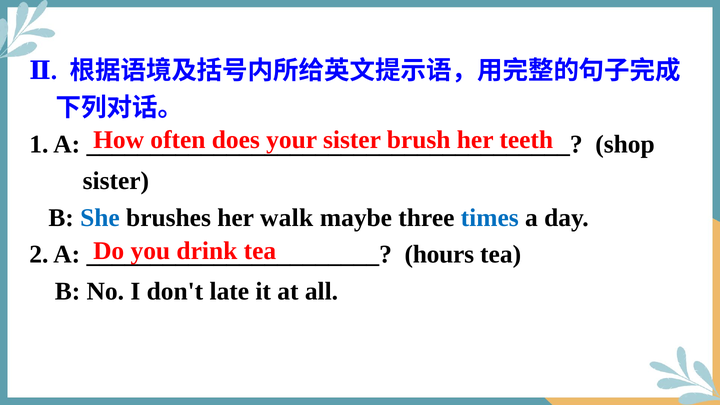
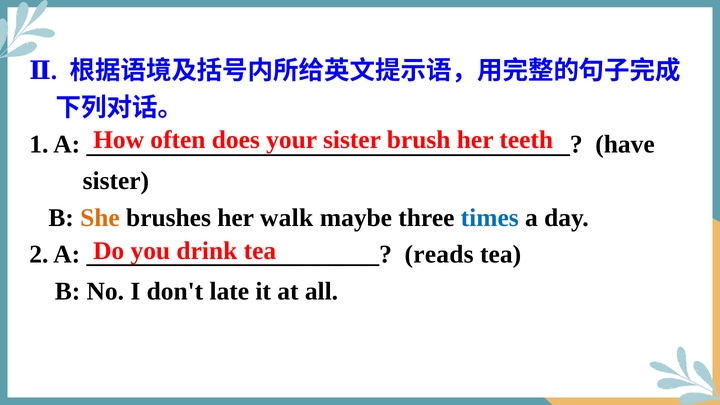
shop: shop -> have (625, 144)
She colour: blue -> orange (100, 218)
hours: hours -> reads (439, 254)
